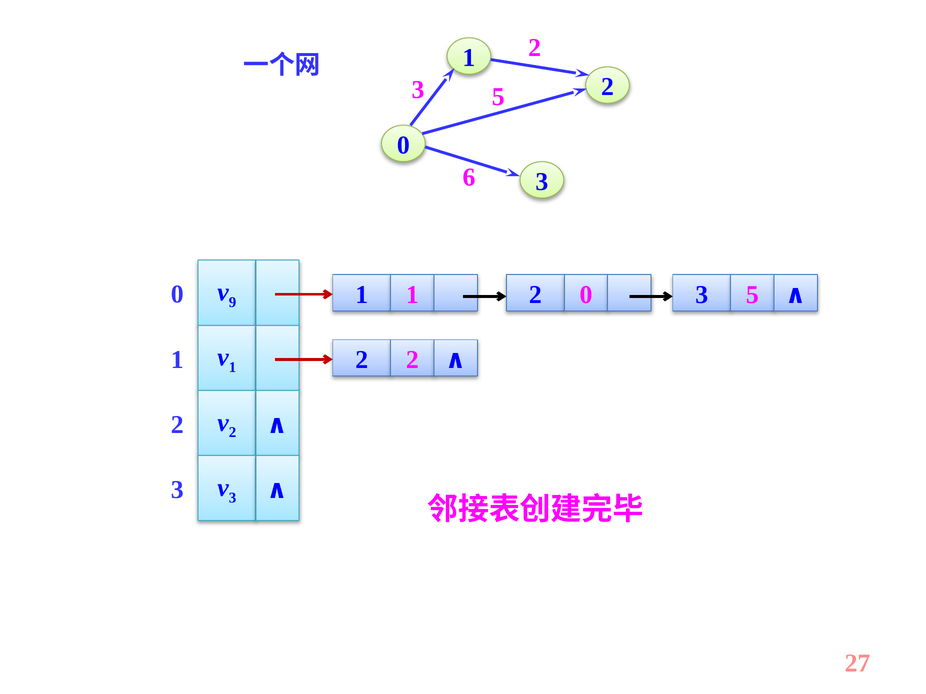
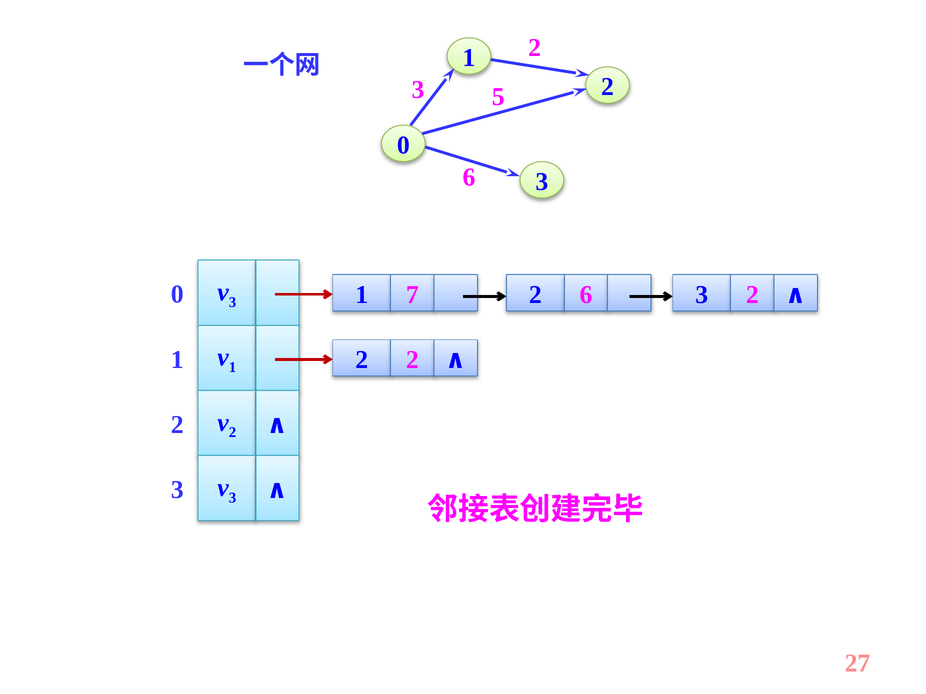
9: 9 -> 3 (233, 303)
1: 1 -> 7 (412, 295)
0: 0 -> 6 (586, 295)
5: 5 -> 2 (752, 295)
